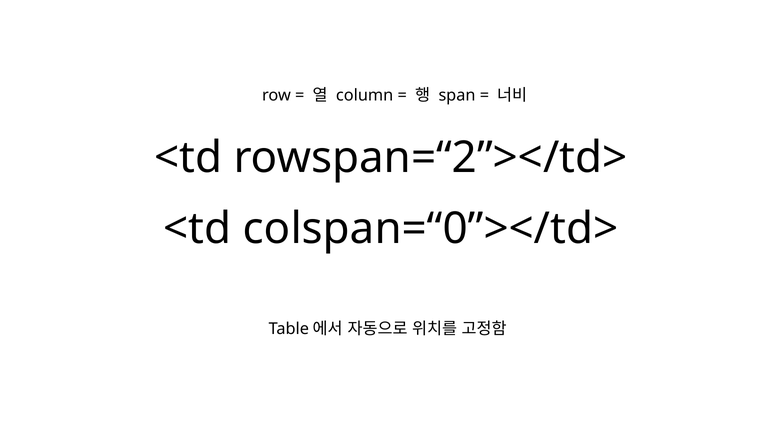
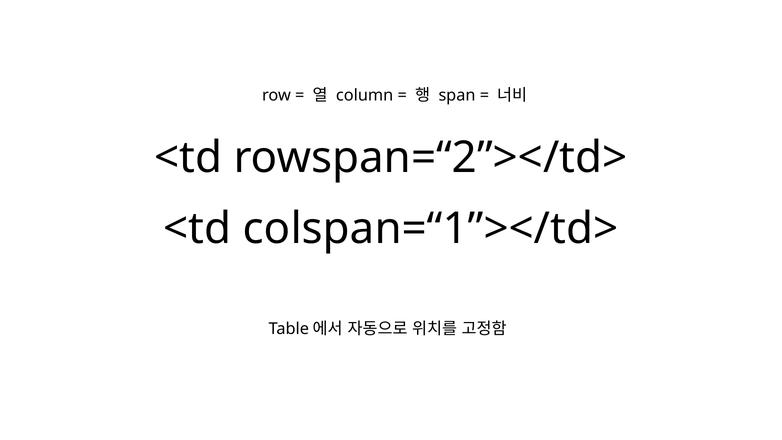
colspan=“0”></td>: colspan=“0”></td> -> colspan=“1”></td> (431, 229)
